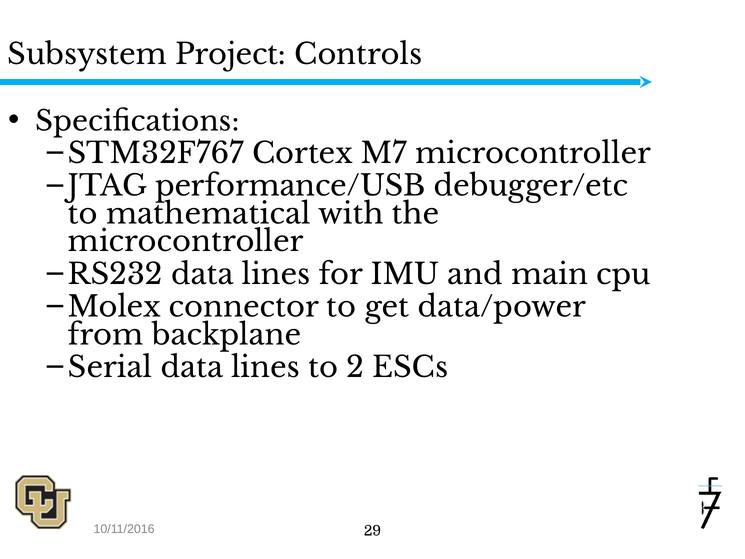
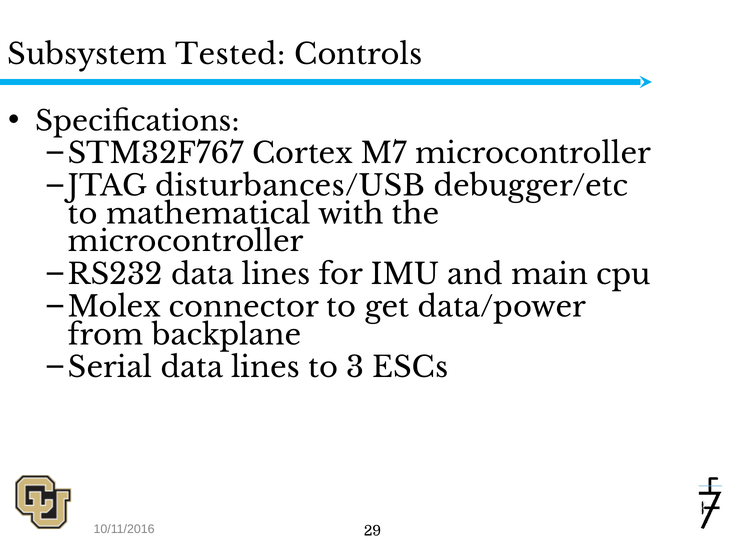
Project: Project -> Tested (230, 55)
performance/USB: performance/USB -> disturbances/USB (290, 186)
2: 2 -> 3 (355, 367)
